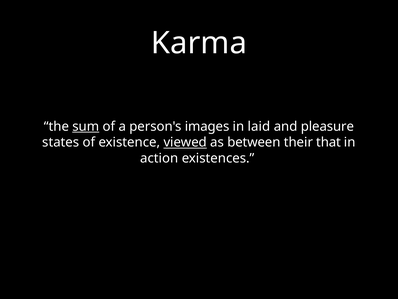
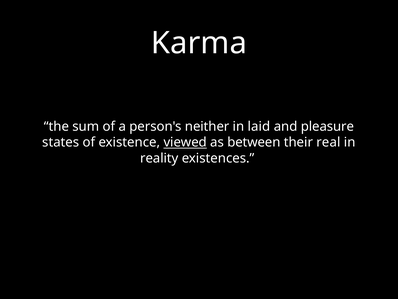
sum underline: present -> none (86, 126)
images: images -> neither (207, 126)
that: that -> real (328, 142)
action: action -> reality (159, 158)
